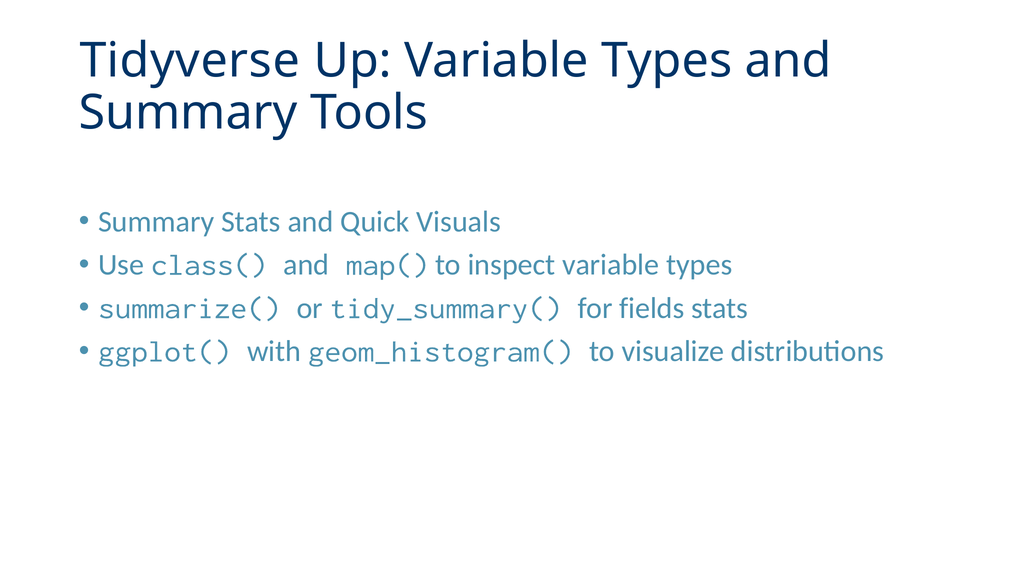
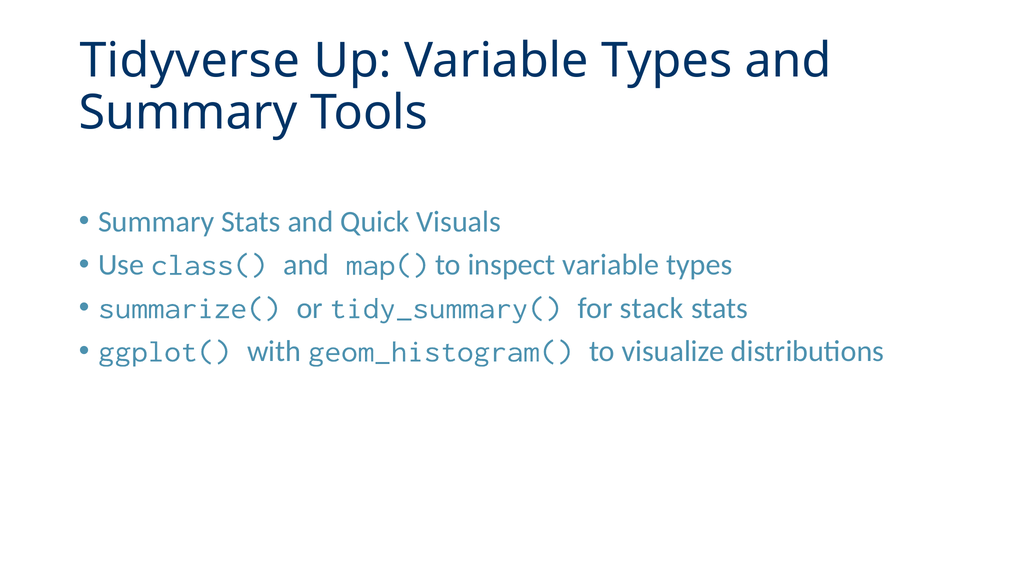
fields: fields -> stack (652, 308)
